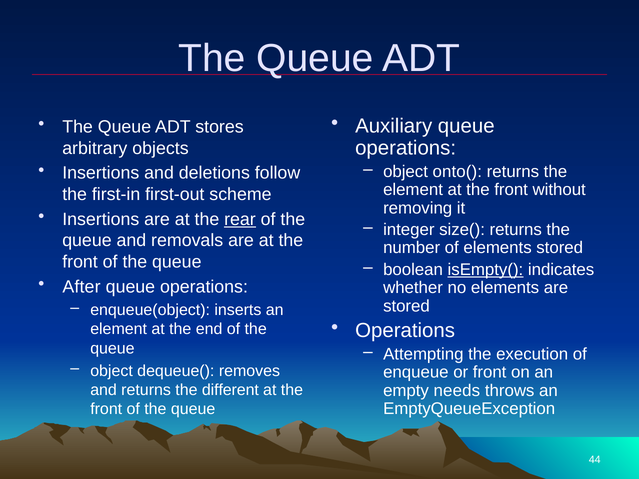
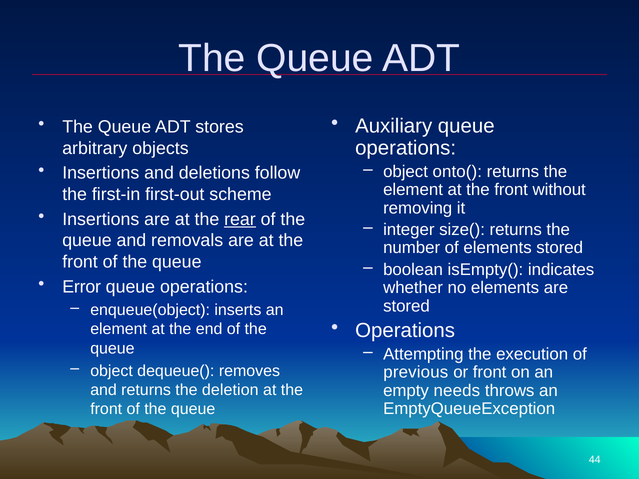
isEmpty( underline: present -> none (485, 270)
After: After -> Error (82, 287)
enqueue: enqueue -> previous (416, 373)
different: different -> deletion (230, 390)
